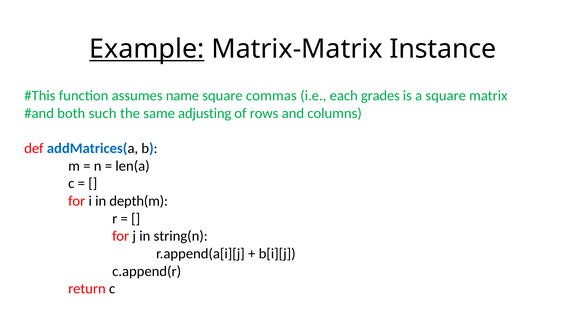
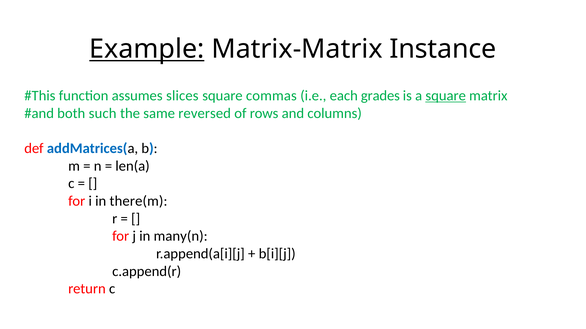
name: name -> slices (182, 96)
square underline: none -> present (446, 96)
adjusting: adjusting -> reversed (205, 113)
depth(m: depth(m -> there(m (139, 201)
string(n: string(n -> many(n (181, 237)
